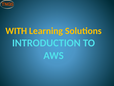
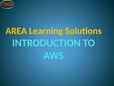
WITH: WITH -> AREA (16, 31)
